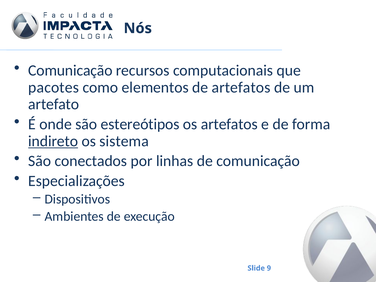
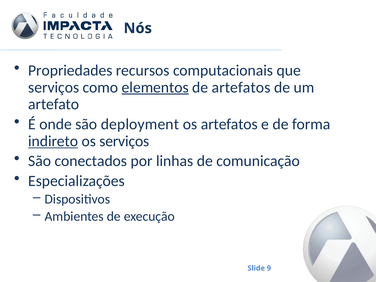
Comunicação: Comunicação -> Propriedades (70, 70)
pacotes: pacotes -> serviços (54, 87)
elementos underline: none -> present (155, 87)
estereótipos: estereótipos -> deployment (140, 124)
os sistema: sistema -> serviços (124, 141)
